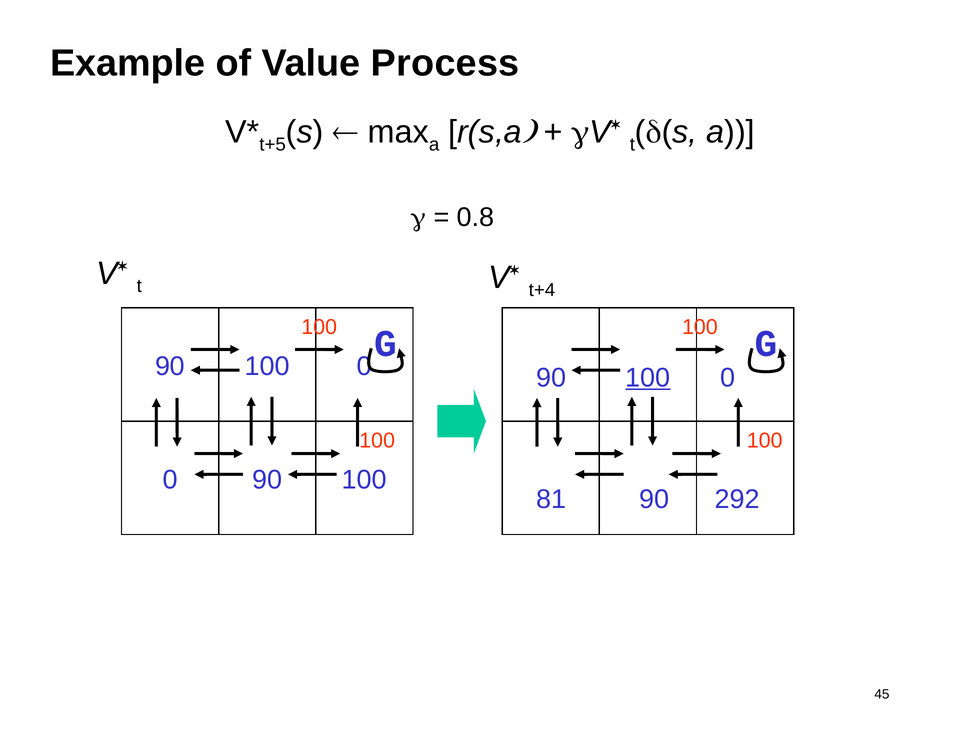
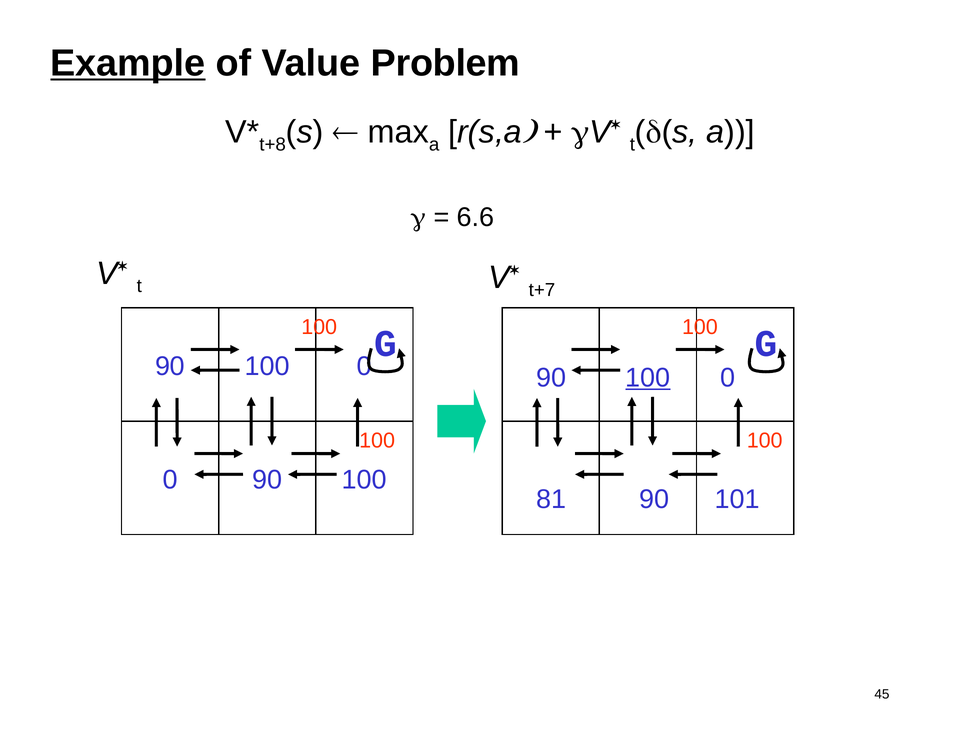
Example underline: none -> present (128, 63)
Process: Process -> Problem (445, 63)
t+5: t+5 -> t+8 (273, 145)
0.8: 0.8 -> 6.6 (476, 217)
t+4: t+4 -> t+7 (542, 290)
292: 292 -> 101 (737, 499)
